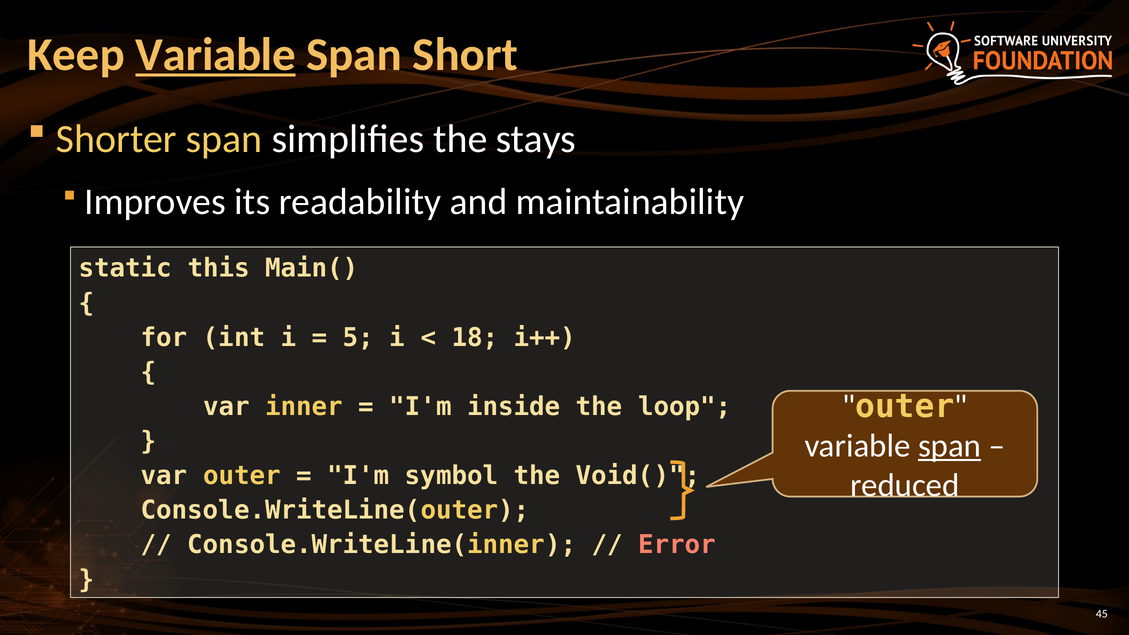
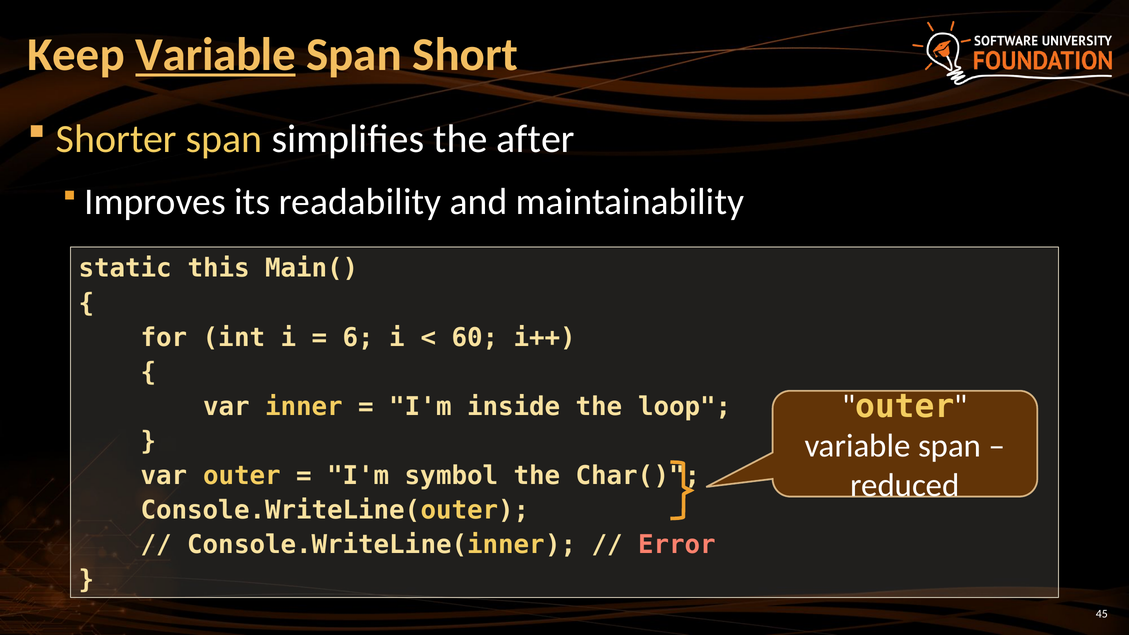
stays: stays -> after (536, 139)
5: 5 -> 6 (358, 338)
18: 18 -> 60 (475, 338)
span underline: present -> none (950, 446)
Void(: Void( -> Char( (638, 476)
